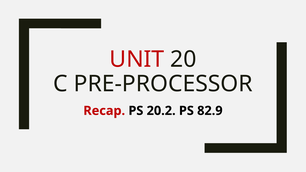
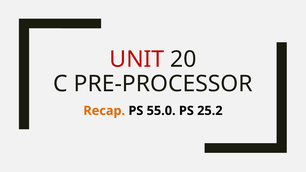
Recap colour: red -> orange (104, 111)
20.2: 20.2 -> 55.0 (161, 111)
82.9: 82.9 -> 25.2 (210, 111)
